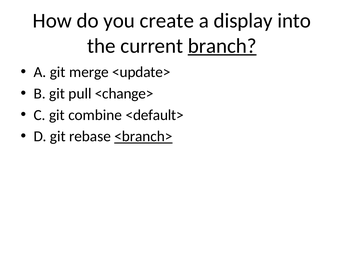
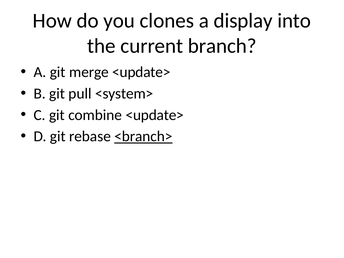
create: create -> clones (167, 21)
branch underline: present -> none (222, 46)
<change>: <change> -> <system> (124, 94)
combine <default>: <default> -> <update> (155, 115)
